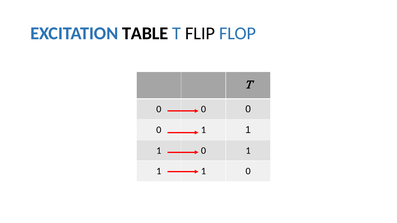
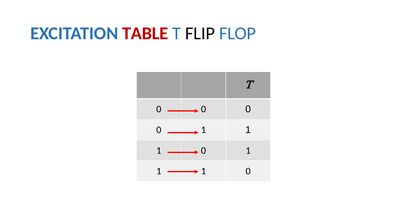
TABLE colour: black -> red (145, 33)
